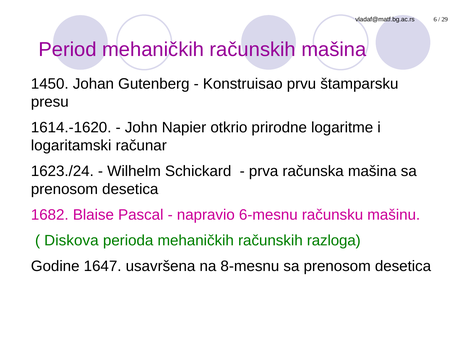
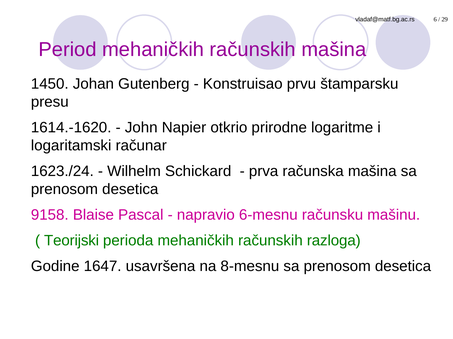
1682: 1682 -> 9158 (50, 215)
Diskova: Diskova -> Teorijski (72, 241)
